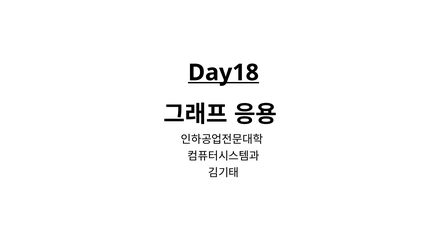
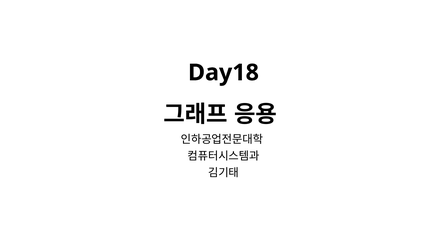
Day18 underline: present -> none (223, 73)
